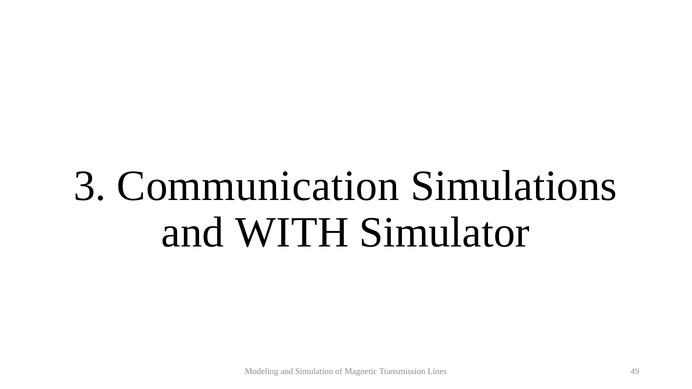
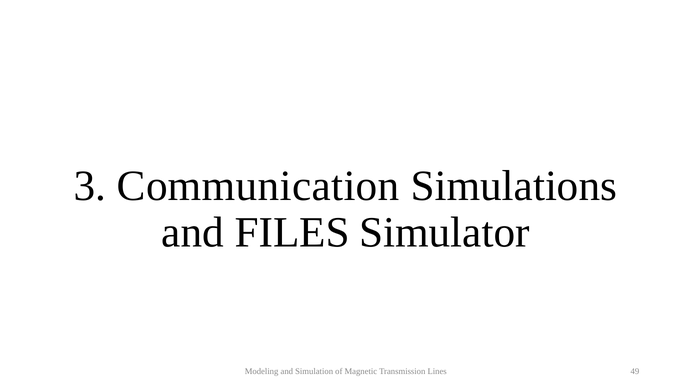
WITH: WITH -> FILES (292, 233)
